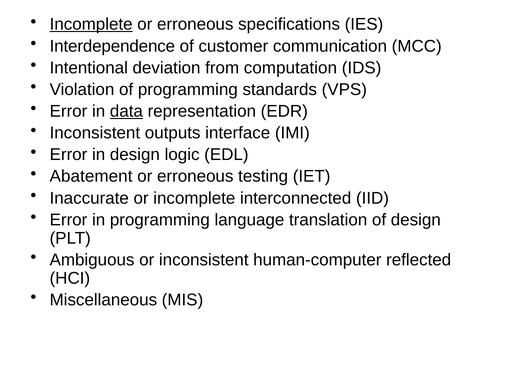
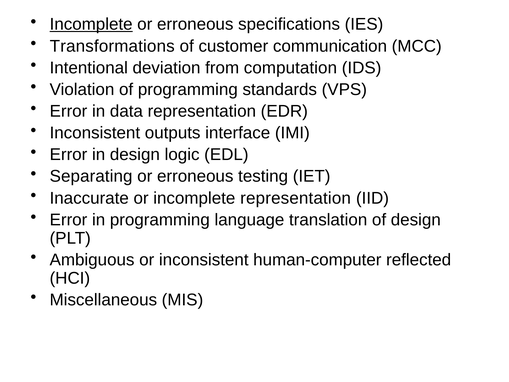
Interdependence: Interdependence -> Transformations (112, 46)
data underline: present -> none (126, 111)
Abatement: Abatement -> Separating (91, 176)
incomplete interconnected: interconnected -> representation (296, 198)
